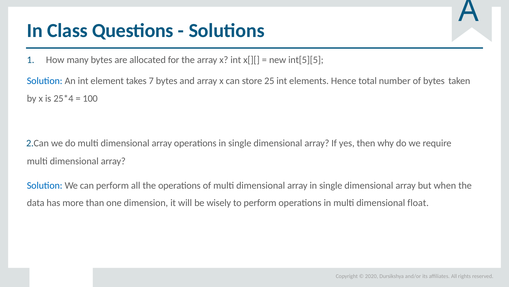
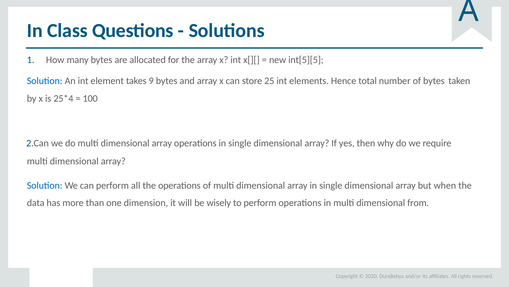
7: 7 -> 9 (151, 81)
float: float -> from (418, 202)
